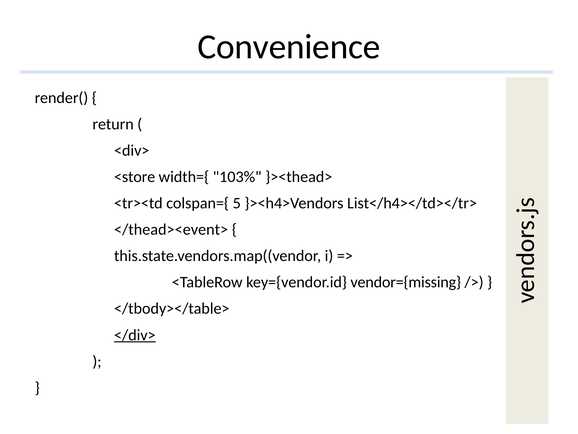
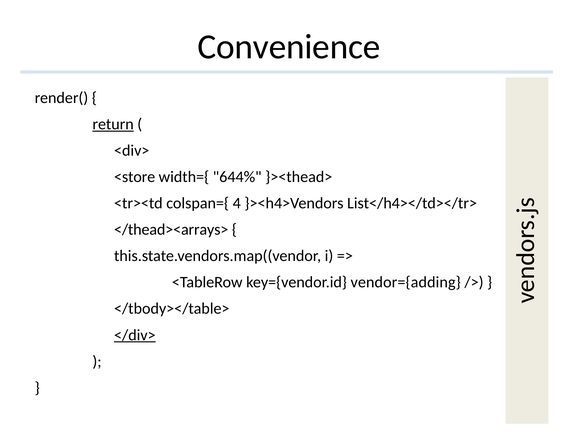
return underline: none -> present (113, 124)
103%: 103% -> 644% (237, 177)
5: 5 -> 4 (237, 203)
</thead><event>: </thead><event> -> </thead><arrays> (171, 229)
vendor={missing: vendor={missing -> vendor={adding (406, 282)
